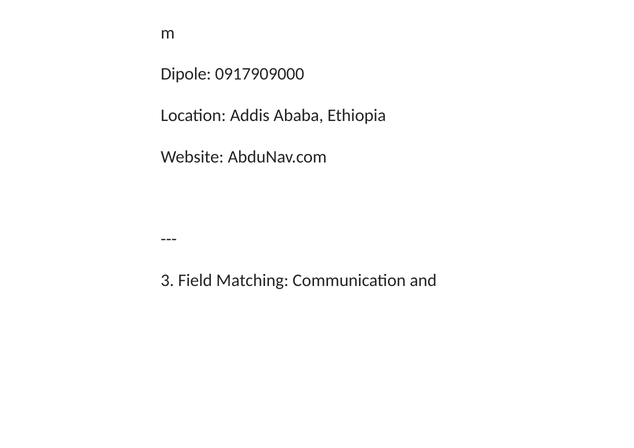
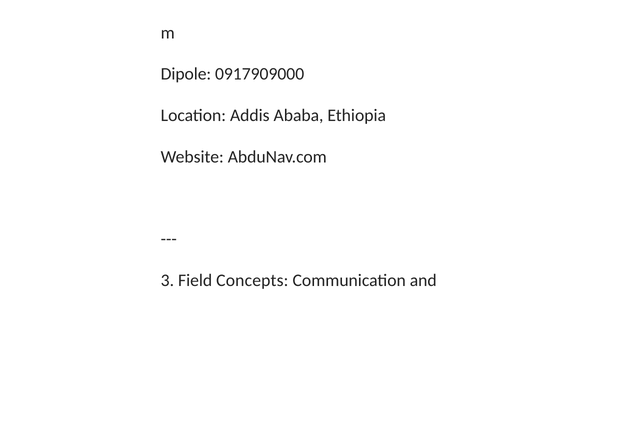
Matching: Matching -> Concepts (252, 281)
